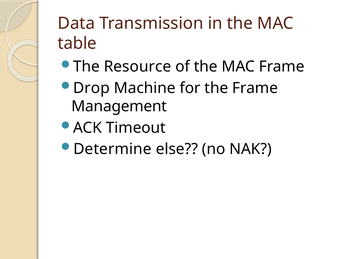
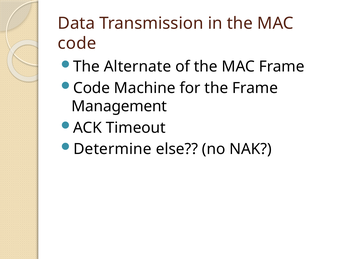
table: table -> code (77, 44)
Resource: Resource -> Alternate (138, 67)
Drop: Drop -> Code (92, 88)
